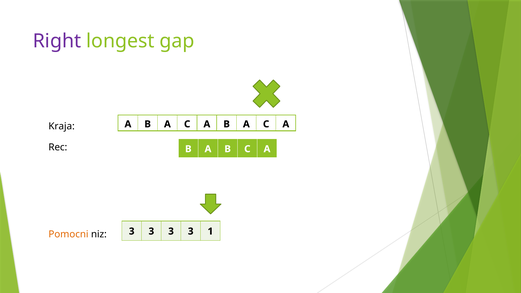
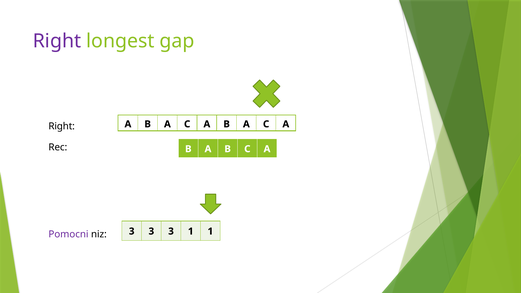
Kraja: Kraja -> Right (62, 126)
3 3 3 3: 3 -> 1 (191, 231)
Pomocni colour: orange -> purple (68, 234)
